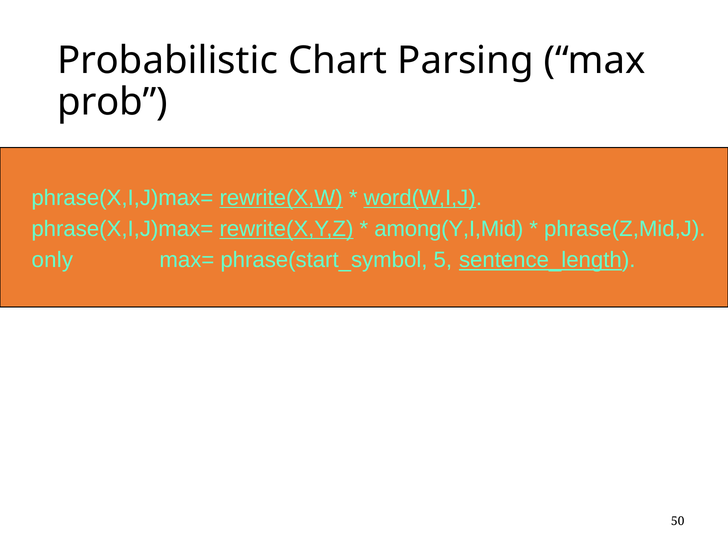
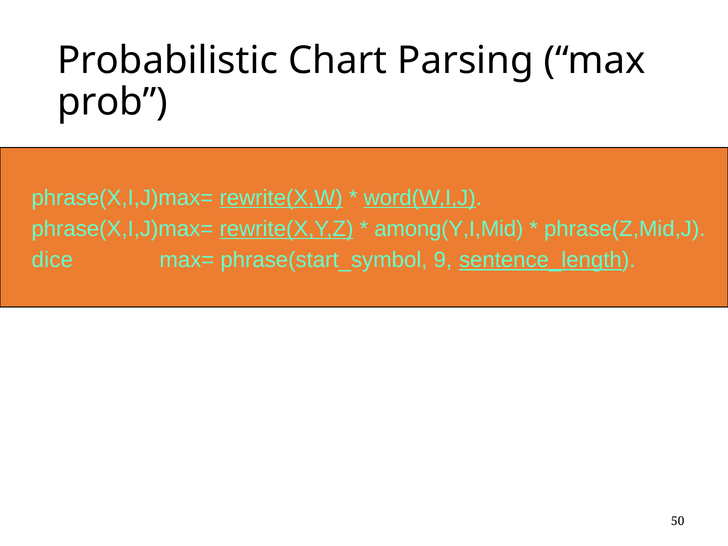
only: only -> dice (52, 260)
5: 5 -> 9 (443, 260)
